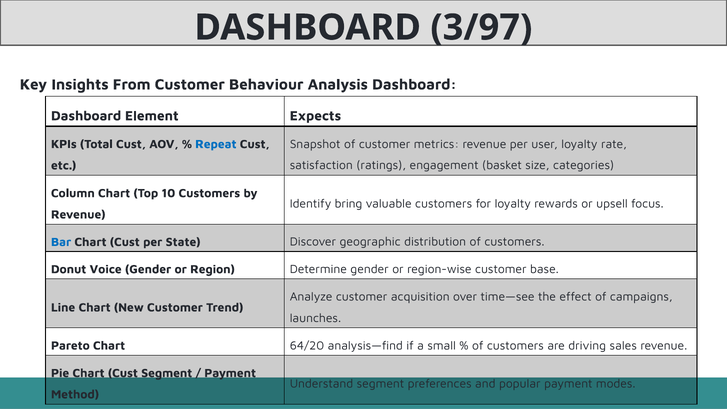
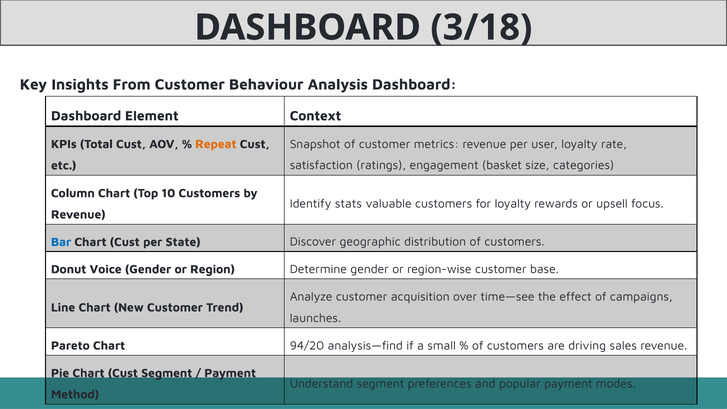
3/97: 3/97 -> 3/18 (481, 28)
Expects: Expects -> Context (316, 116)
Repeat colour: blue -> orange (216, 144)
bring: bring -> stats (348, 204)
64/20: 64/20 -> 94/20 (307, 346)
